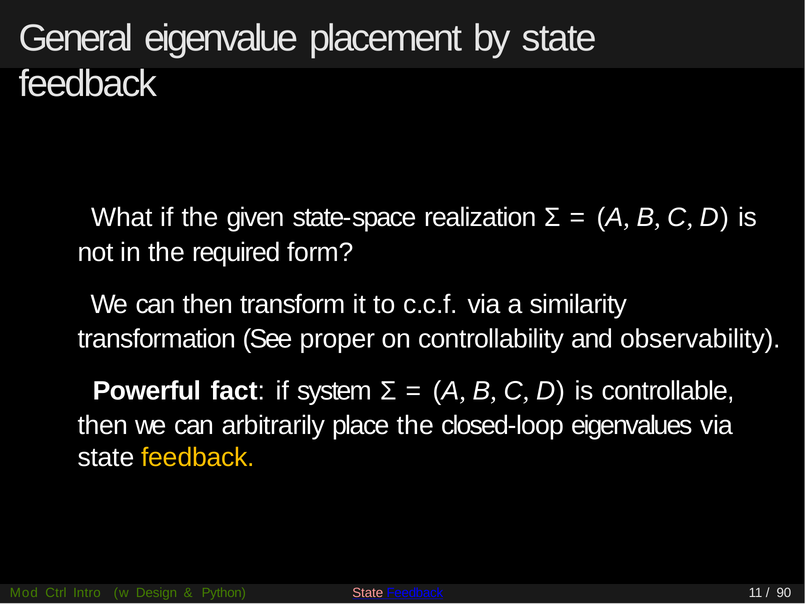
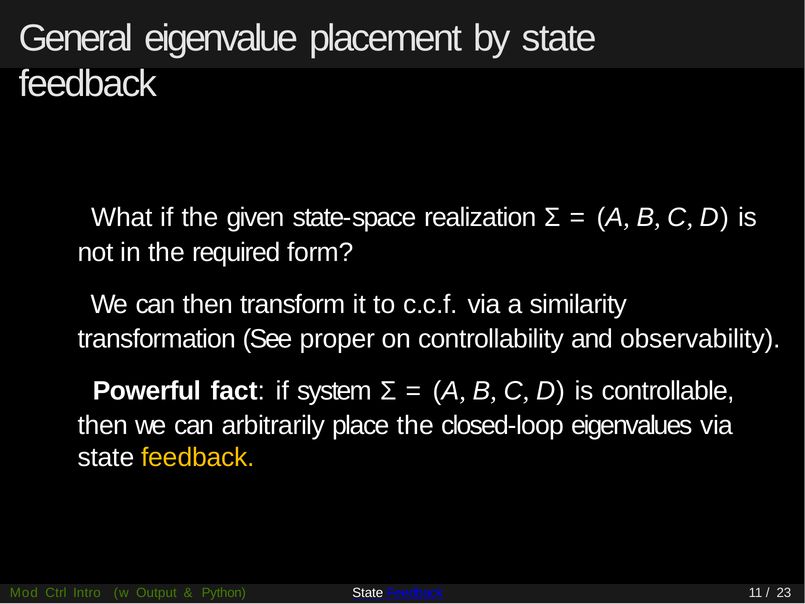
Design: Design -> Output (156, 593)
State colour: pink -> white (368, 593)
90: 90 -> 23 (784, 593)
